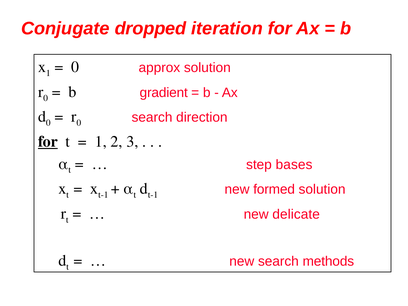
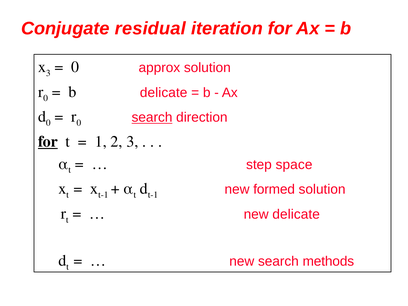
dropped: dropped -> residual (150, 28)
1: 1 -> 3 (48, 73)
b gradient: gradient -> delicate (164, 93)
search underline: none -> present (152, 117)
bases: bases -> space (294, 165)
